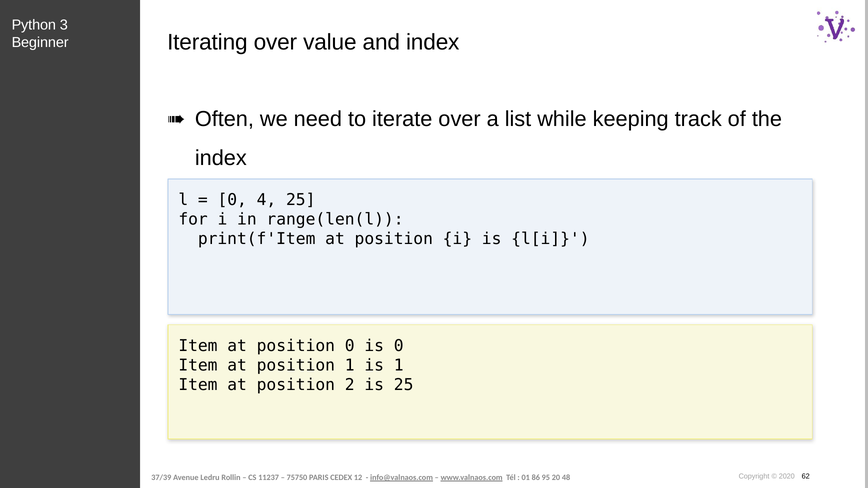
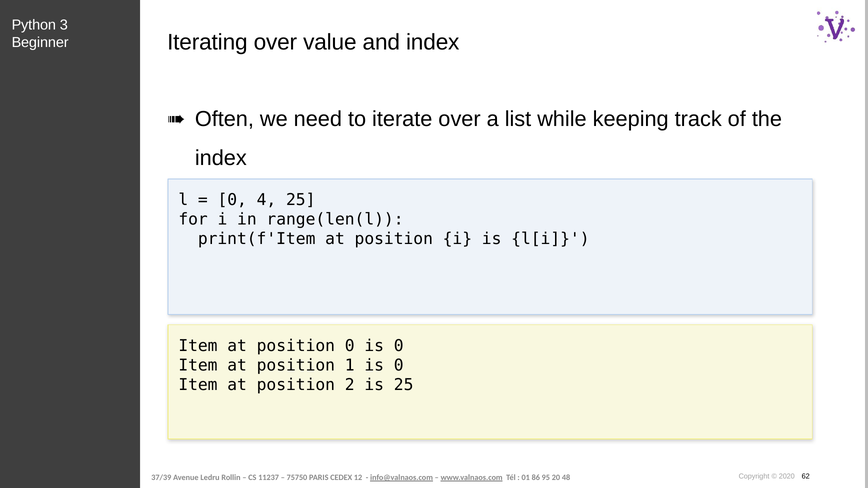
1 is 1: 1 -> 0 (399, 366)
